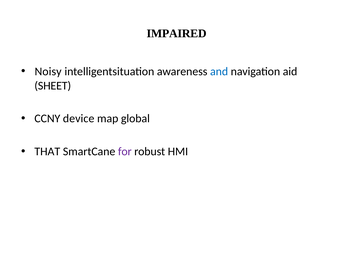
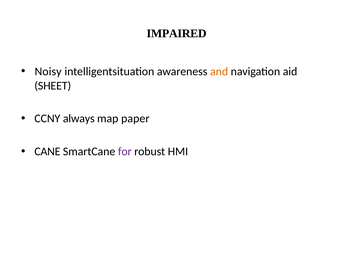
and colour: blue -> orange (219, 71)
device: device -> always (79, 118)
global: global -> paper (135, 118)
THAT: THAT -> CANE (47, 151)
